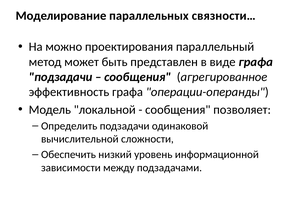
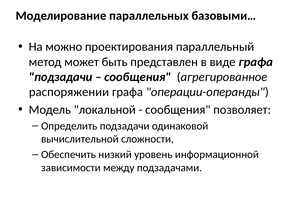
связности…: связности… -> базовыми… (224, 16)
эффективность: эффективность -> распоряжении (69, 92)
